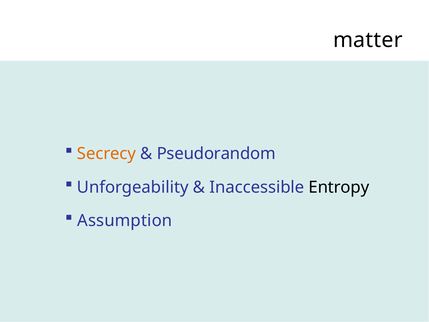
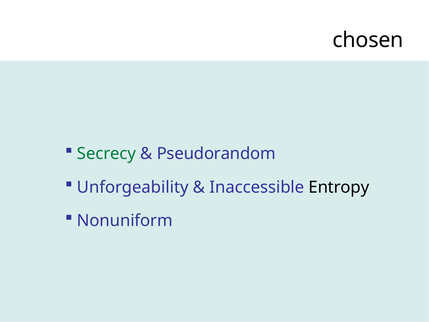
matter: matter -> chosen (368, 40)
Secrecy colour: orange -> green (106, 154)
Assumption: Assumption -> Nonuniform (125, 220)
